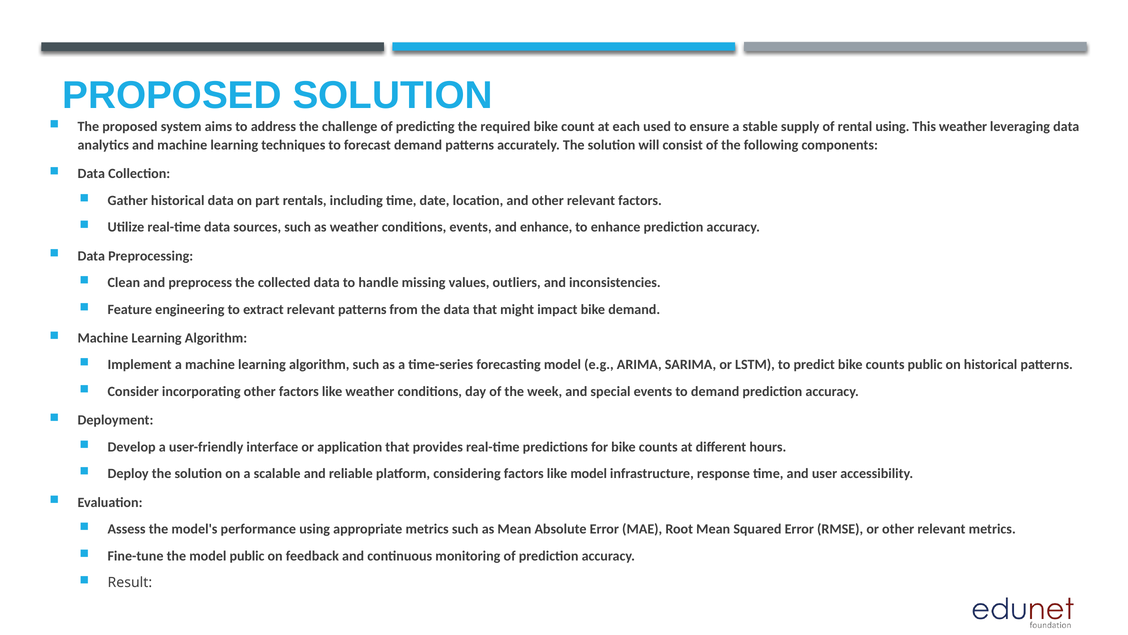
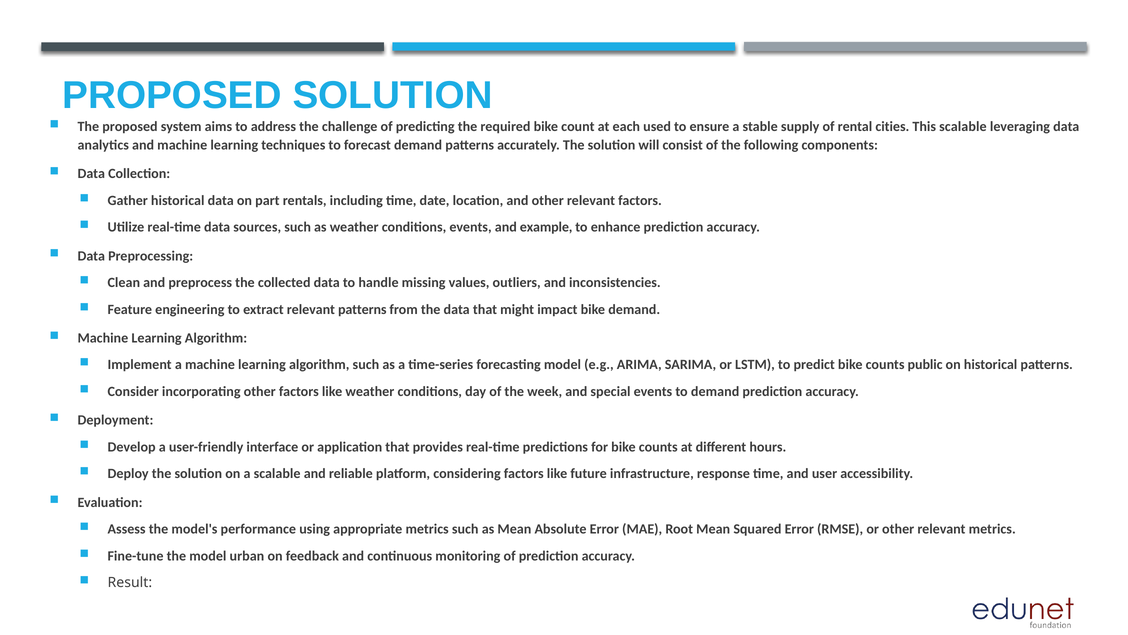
rental using: using -> cities (892, 126)
This weather: weather -> scalable (963, 126)
and enhance: enhance -> example (546, 227)
like model: model -> future (589, 473)
model public: public -> urban (247, 556)
